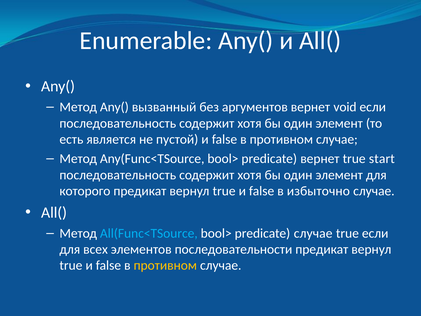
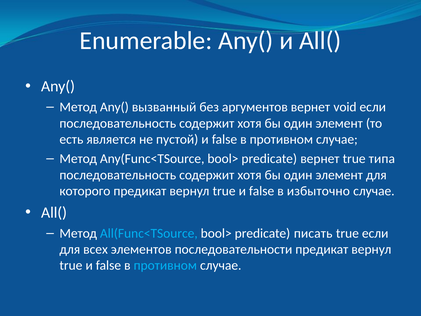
start: start -> типа (382, 159)
predicate случае: случае -> писать (313, 233)
противном colour: yellow -> light blue (165, 265)
